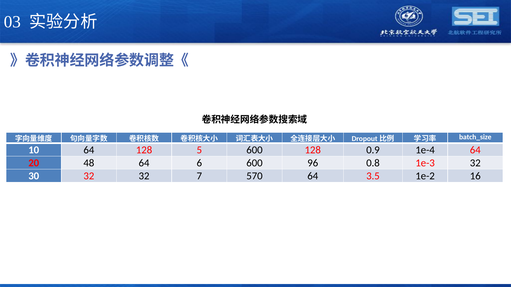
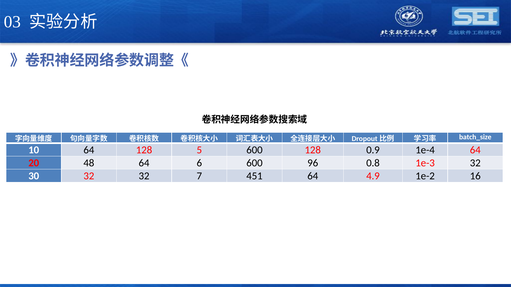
570: 570 -> 451 (254, 176)
3.5: 3.5 -> 4.9 (373, 176)
